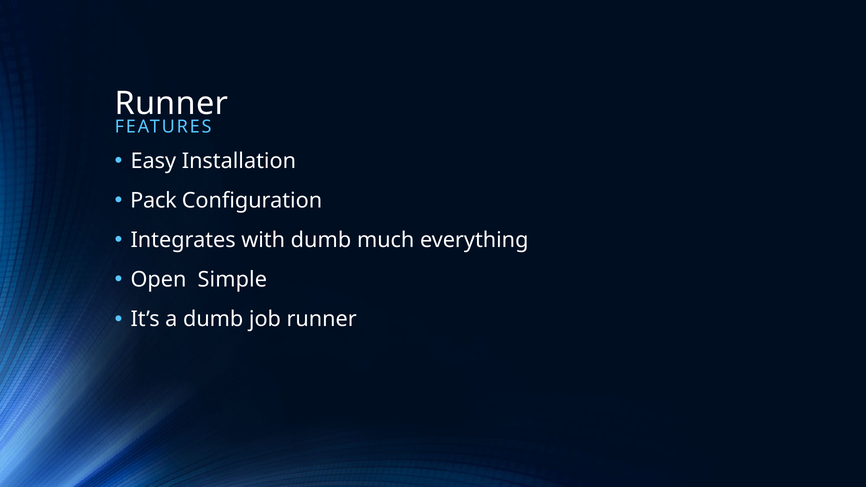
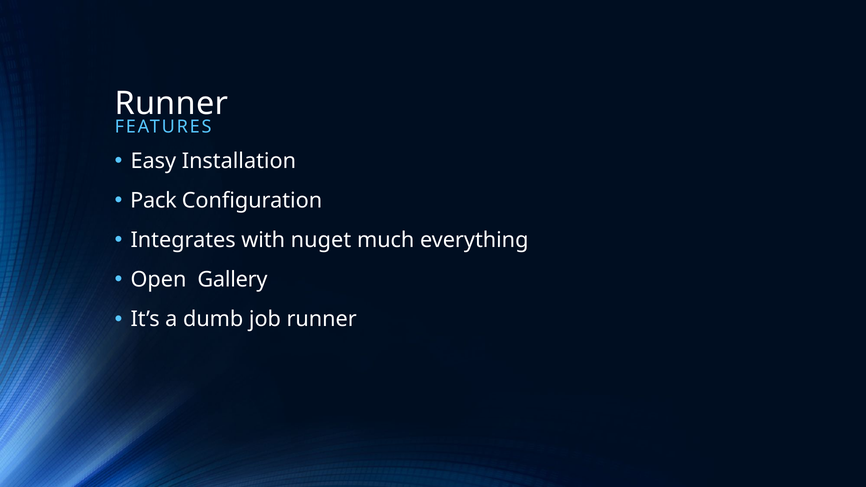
with dumb: dumb -> nuget (321, 240)
Simple: Simple -> Gallery (232, 280)
